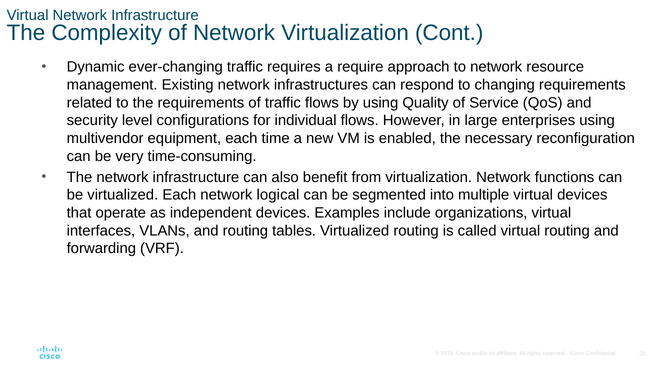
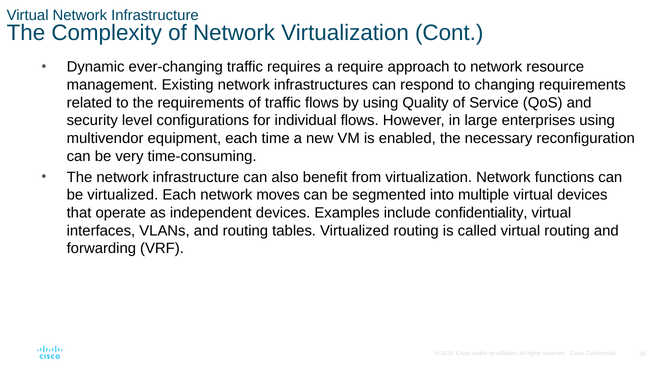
logical: logical -> moves (278, 195)
organizations: organizations -> confidentiality (481, 213)
